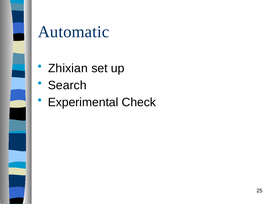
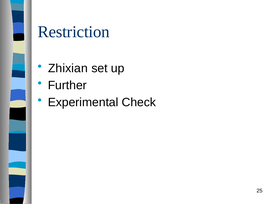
Automatic: Automatic -> Restriction (74, 32)
Search: Search -> Further (67, 85)
